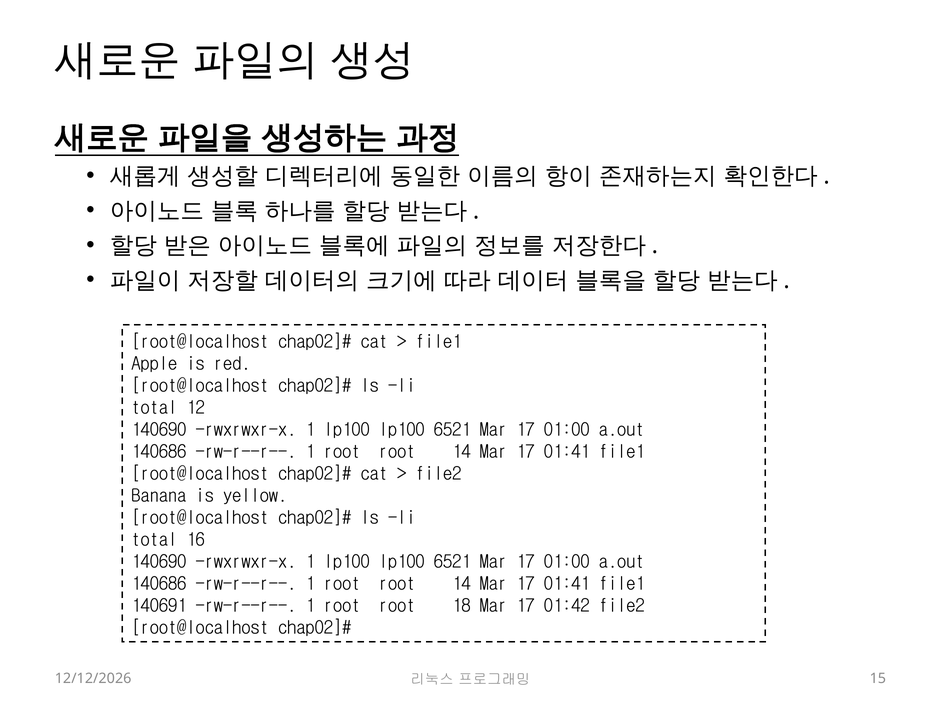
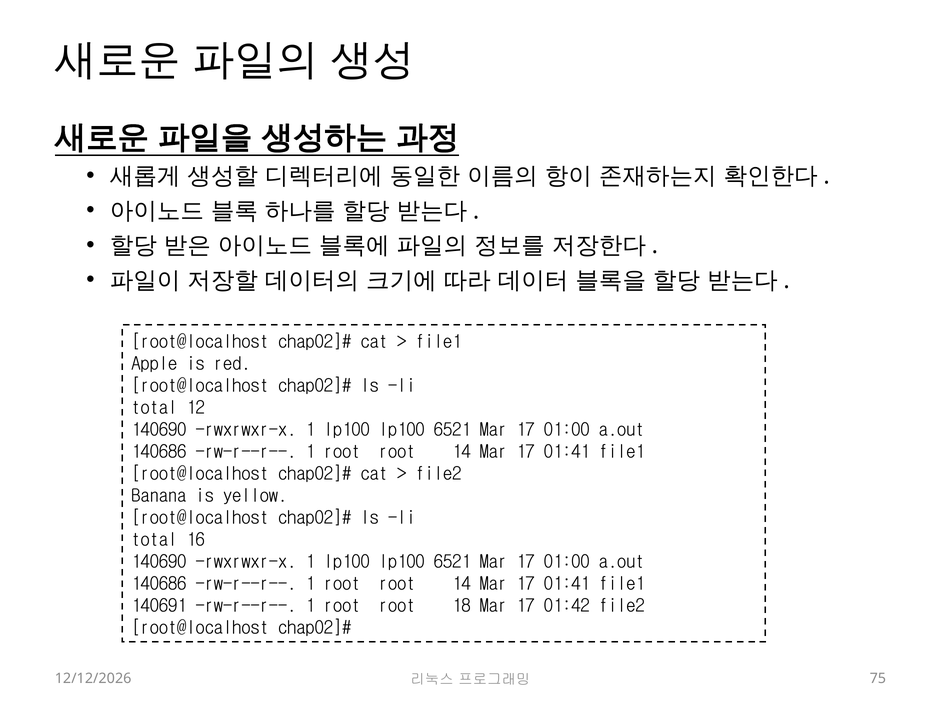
15: 15 -> 75 (878, 678)
